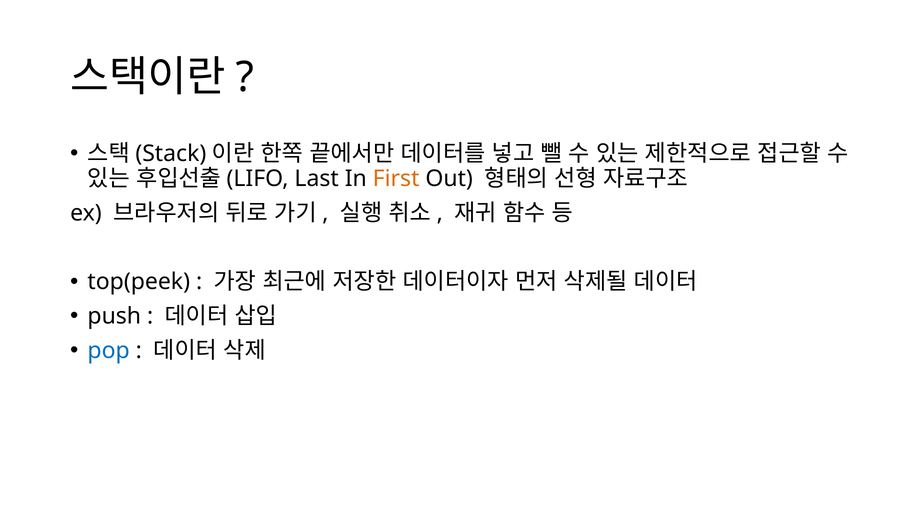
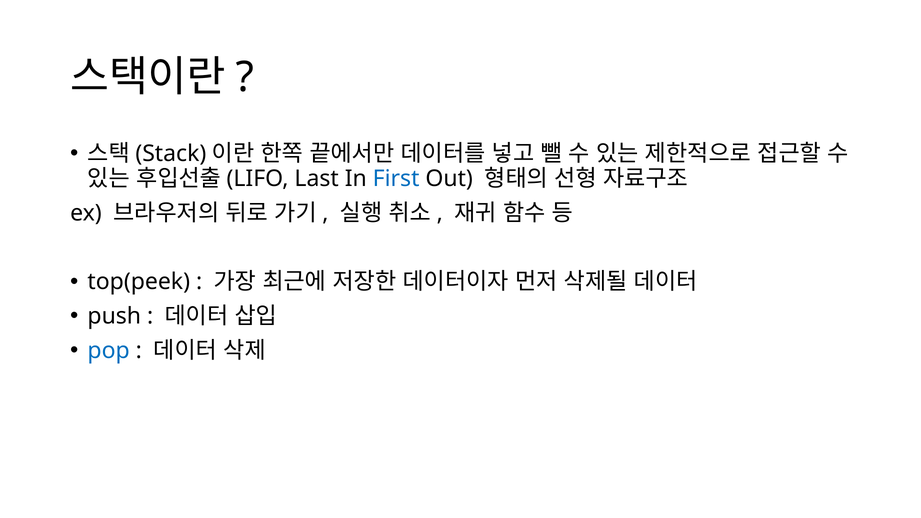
First colour: orange -> blue (396, 179)
